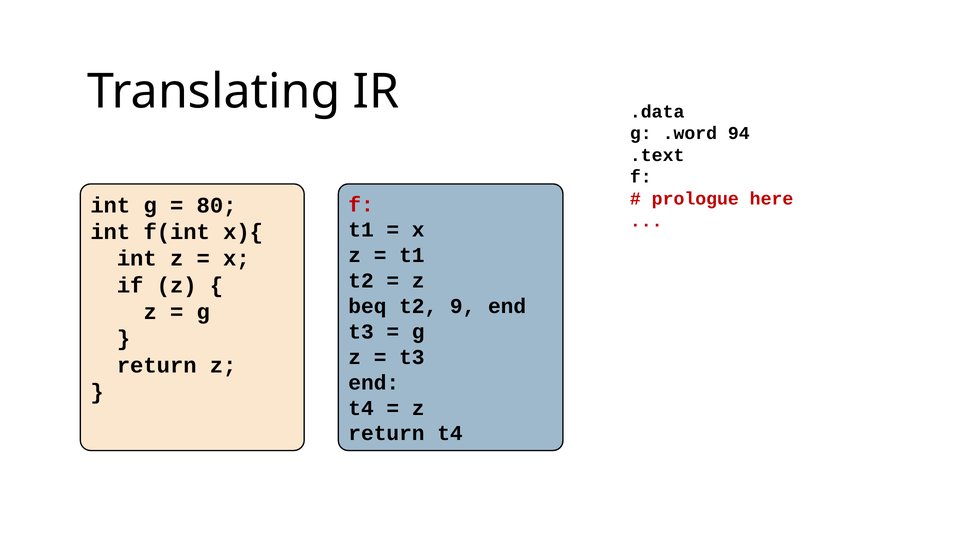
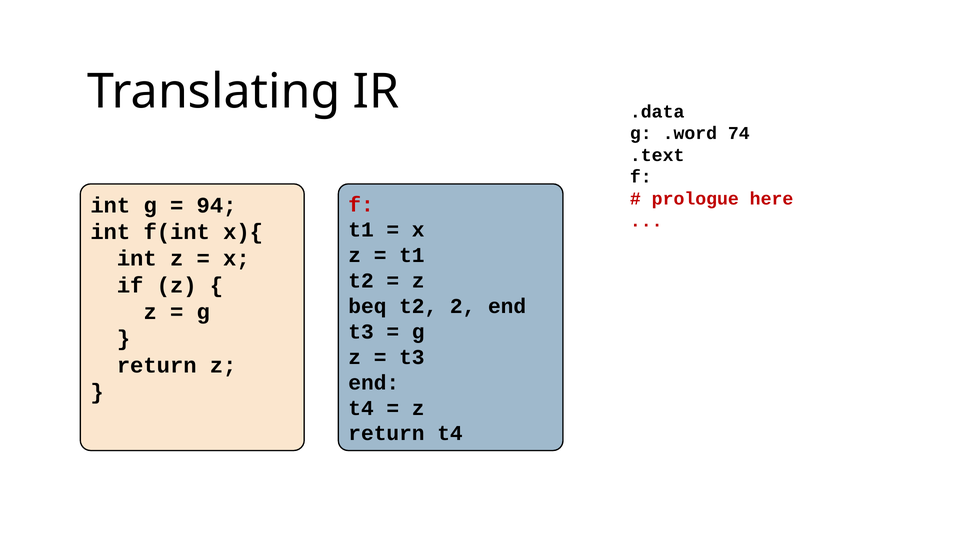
94: 94 -> 74 (739, 133)
80: 80 -> 94 (217, 205)
9: 9 -> 2 (463, 306)
